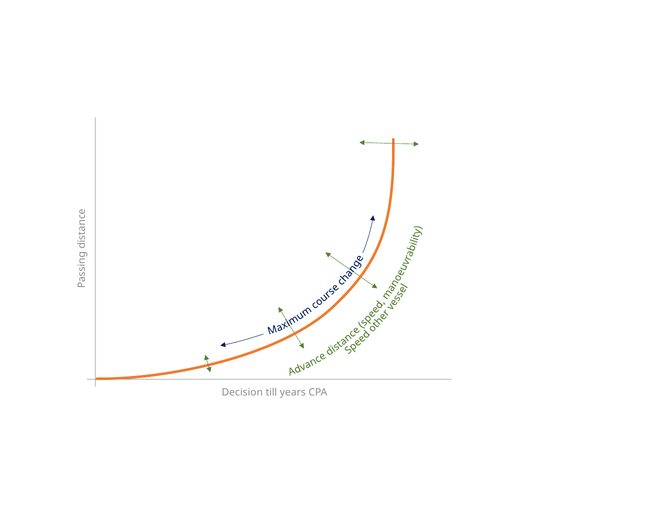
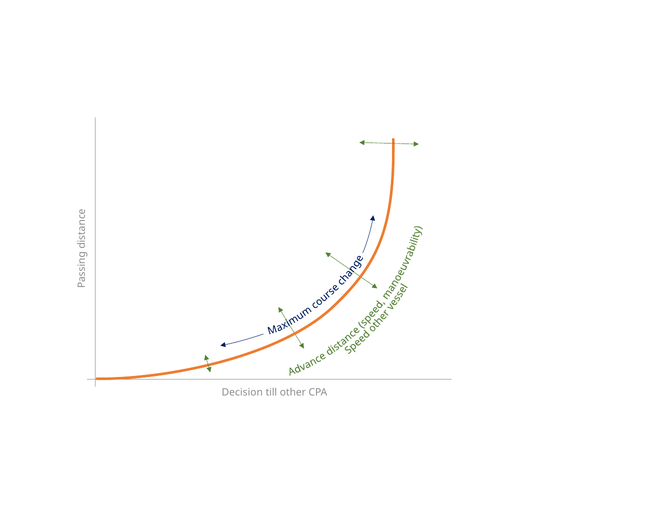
years: years -> other (293, 392)
